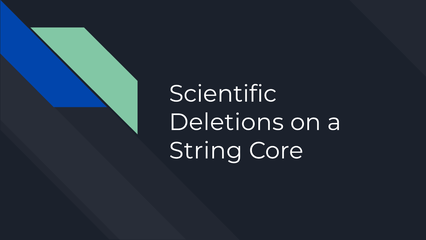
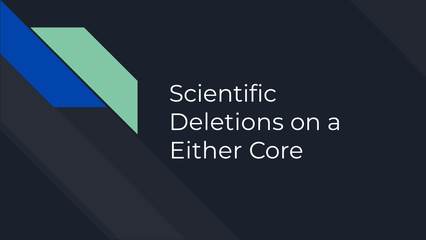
String: String -> Either (206, 150)
